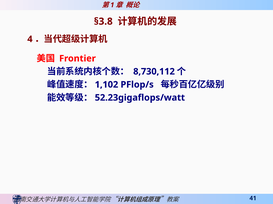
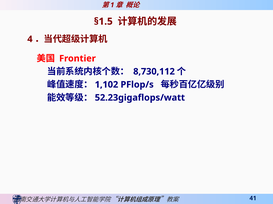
§3.8: §3.8 -> §1.5 (103, 22)
